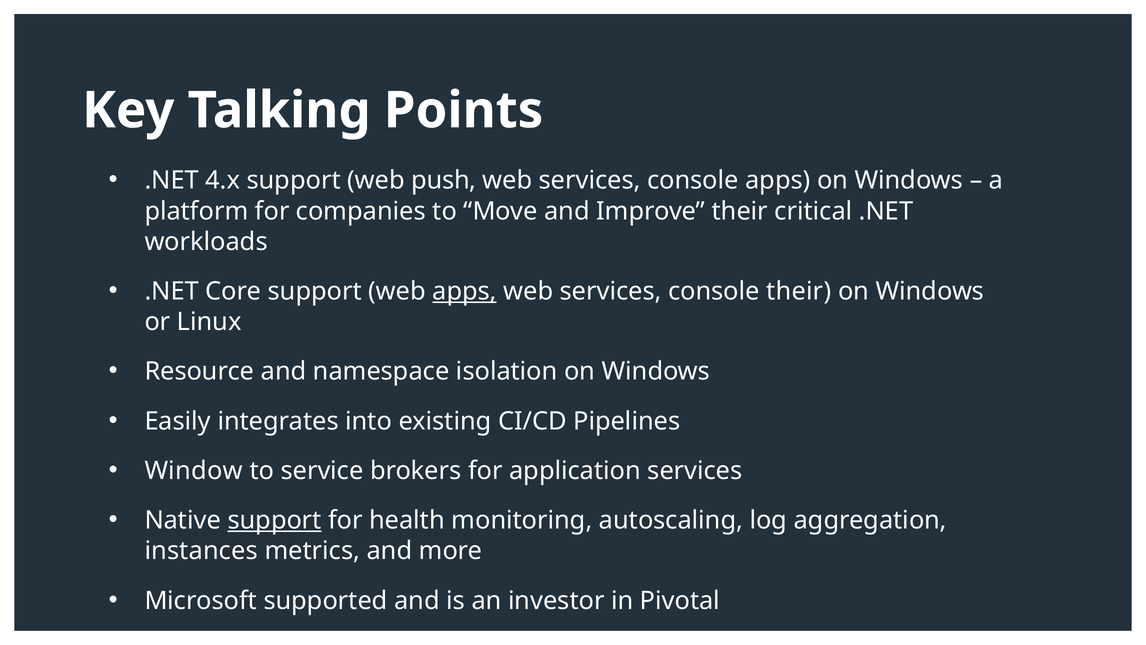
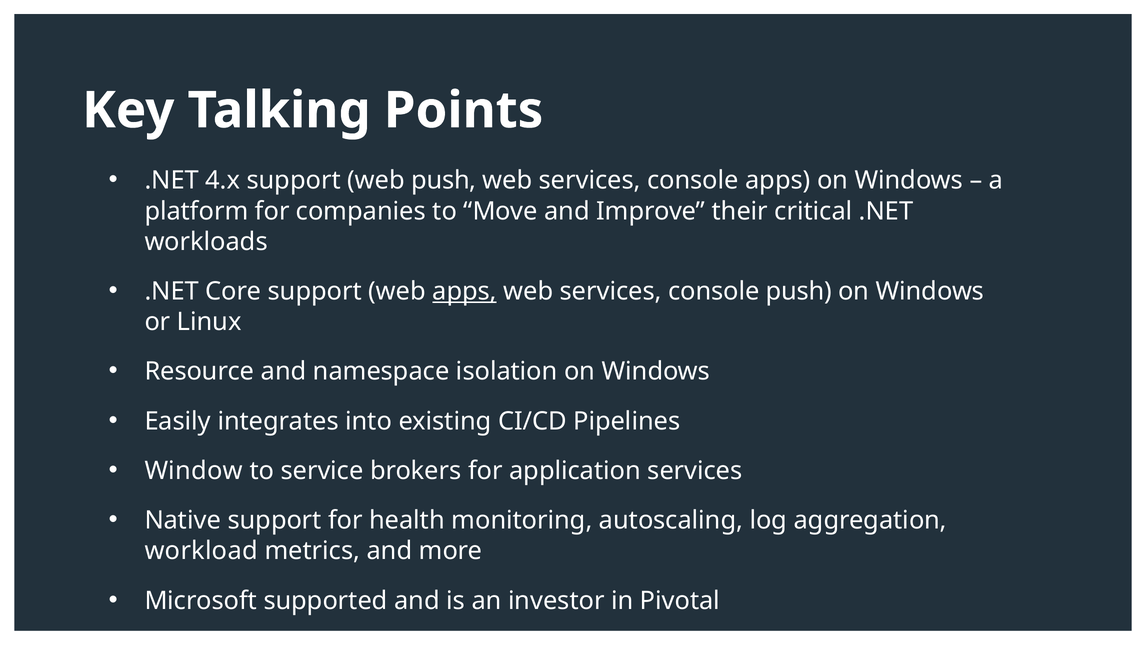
console their: their -> push (799, 291)
support underline: present -> none (275, 520)
instances: instances -> workload (201, 551)
